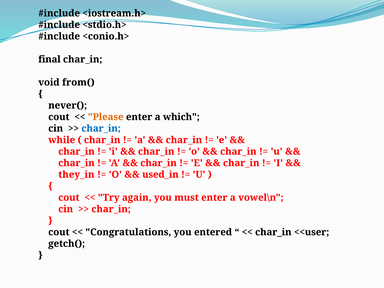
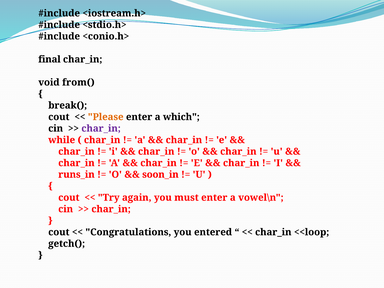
never(: never( -> break( (68, 105)
char_in colour: blue -> purple (101, 128)
they_in: they_in -> runs_in (76, 175)
used_in: used_in -> soon_in (160, 175)
<<user: <<user -> <<loop (312, 232)
